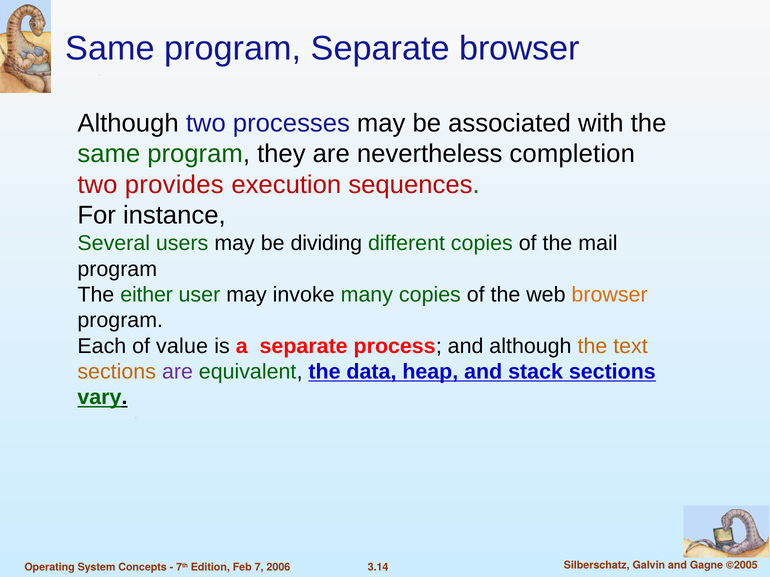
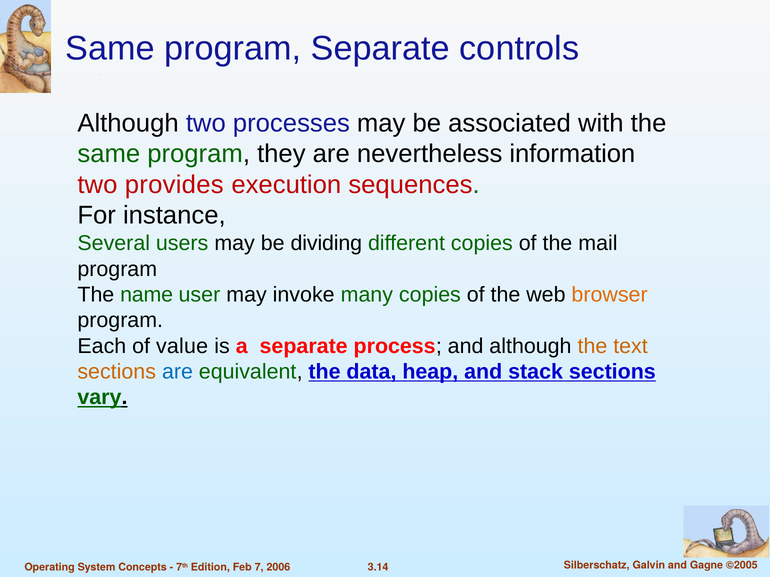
Separate browser: browser -> controls (519, 49)
completion: completion -> information (572, 154)
either: either -> name (147, 295)
are colour: purple -> blue (178, 372)
